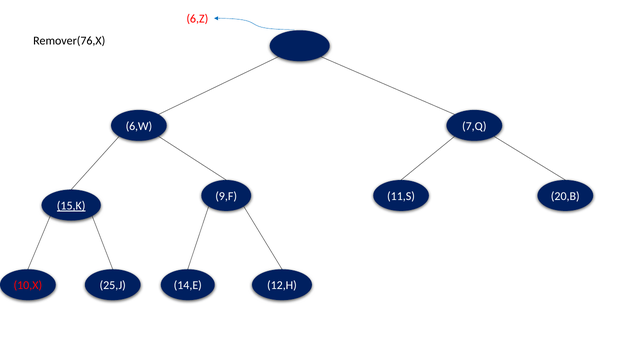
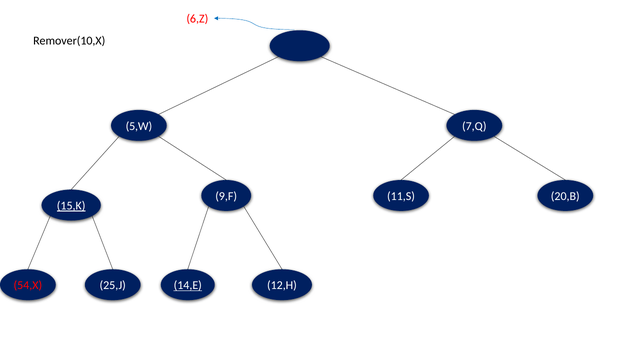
Remover(76,X: Remover(76,X -> Remover(10,X (69, 41)
6,W: 6,W -> 5,W (139, 126)
10,X: 10,X -> 54,X (28, 285)
14,E underline: none -> present (188, 285)
